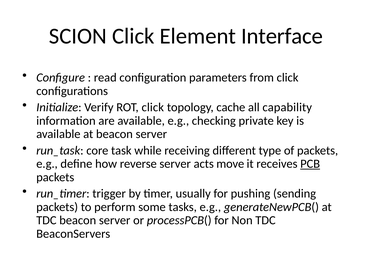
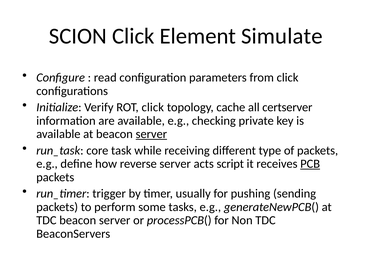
Interface: Interface -> Simulate (282, 36)
capability: capability -> certserver (287, 107)
server underline: none -> present (151, 134)
move: move -> script (230, 164)
